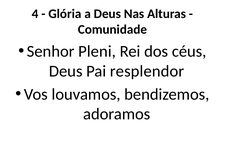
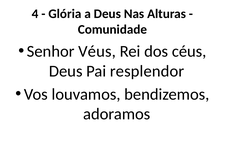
Pleni: Pleni -> Véus (97, 52)
